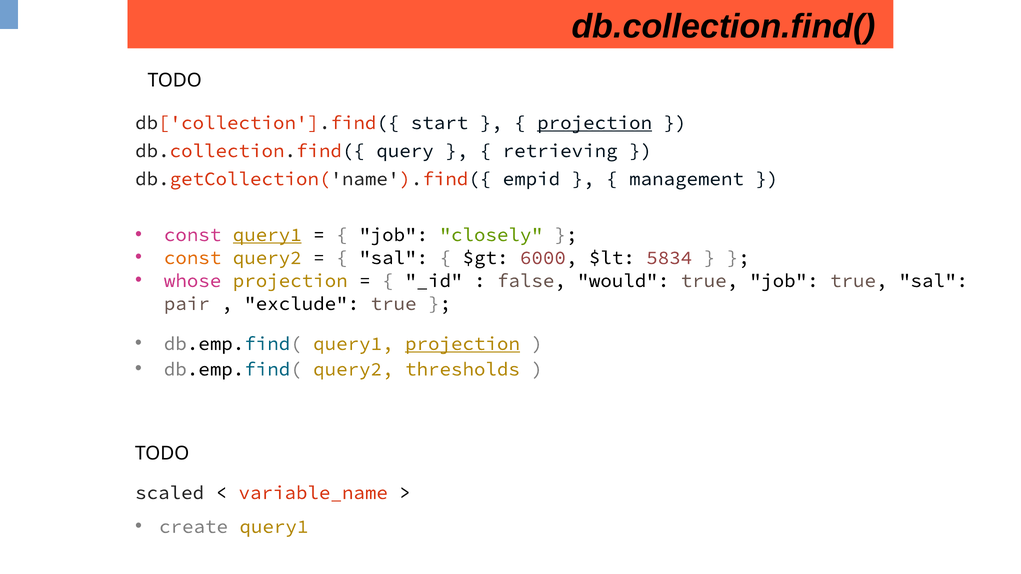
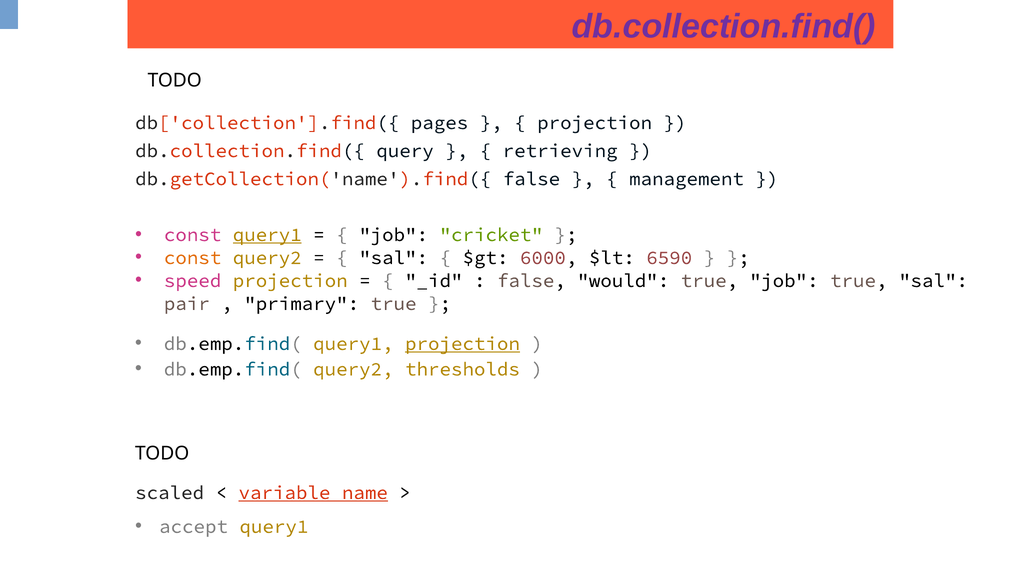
db.collection.find( colour: black -> purple (724, 27)
start: start -> pages (440, 123)
projection underline: present -> none (595, 123)
db.getCollection('name').find({ empid: empid -> false (531, 179)
closely: closely -> cricket (491, 235)
5834: 5834 -> 6590 (669, 258)
whose: whose -> speed (193, 281)
exclude: exclude -> primary (302, 304)
variable_name underline: none -> present (313, 493)
create: create -> accept (194, 527)
